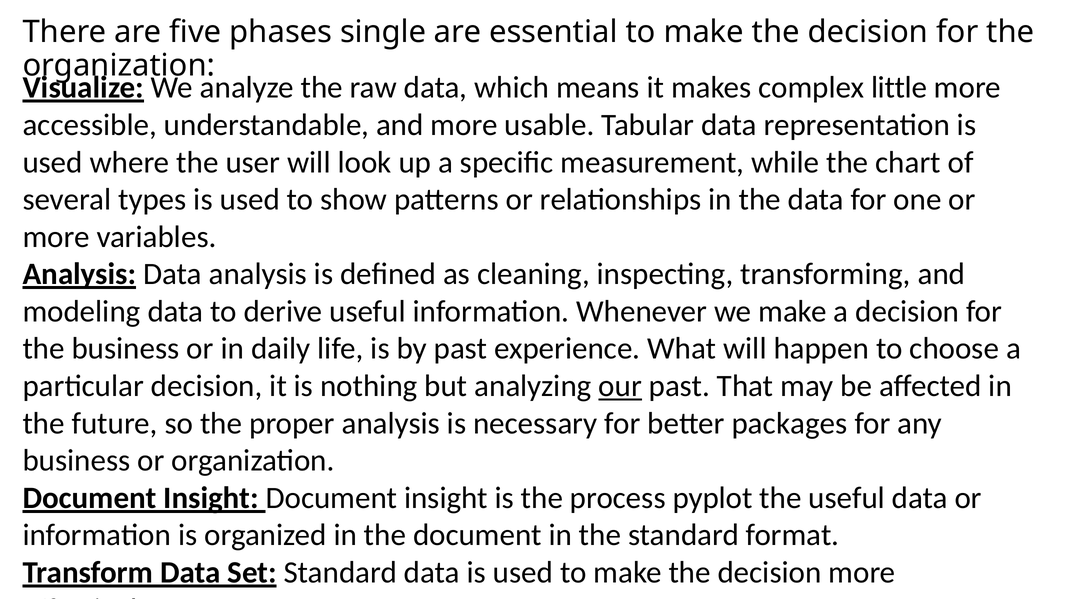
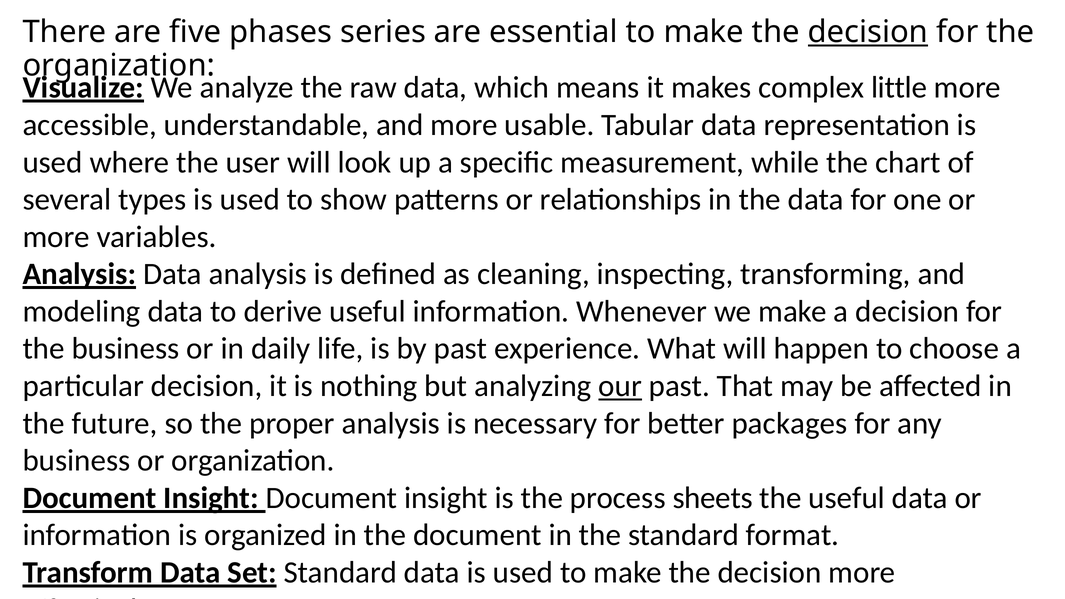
single: single -> series (383, 32)
decision underline: none -> present (868, 32)
pyplot: pyplot -> sheets (713, 498)
